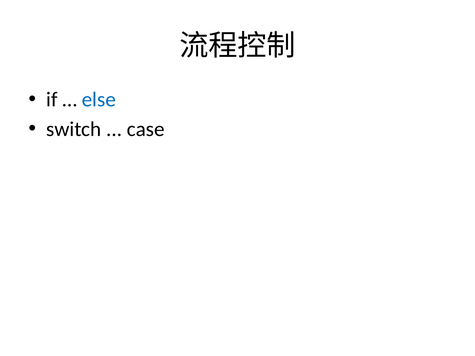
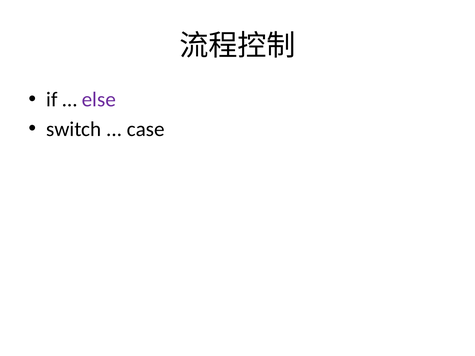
else colour: blue -> purple (99, 100)
